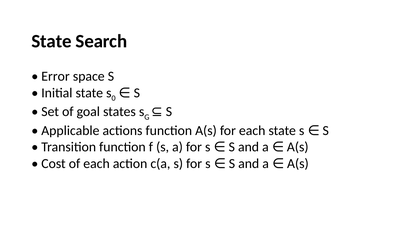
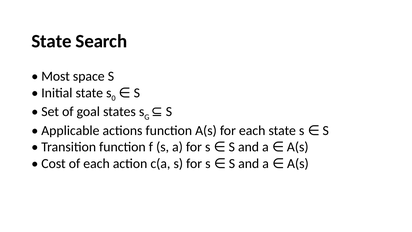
Error: Error -> Most (56, 76)
